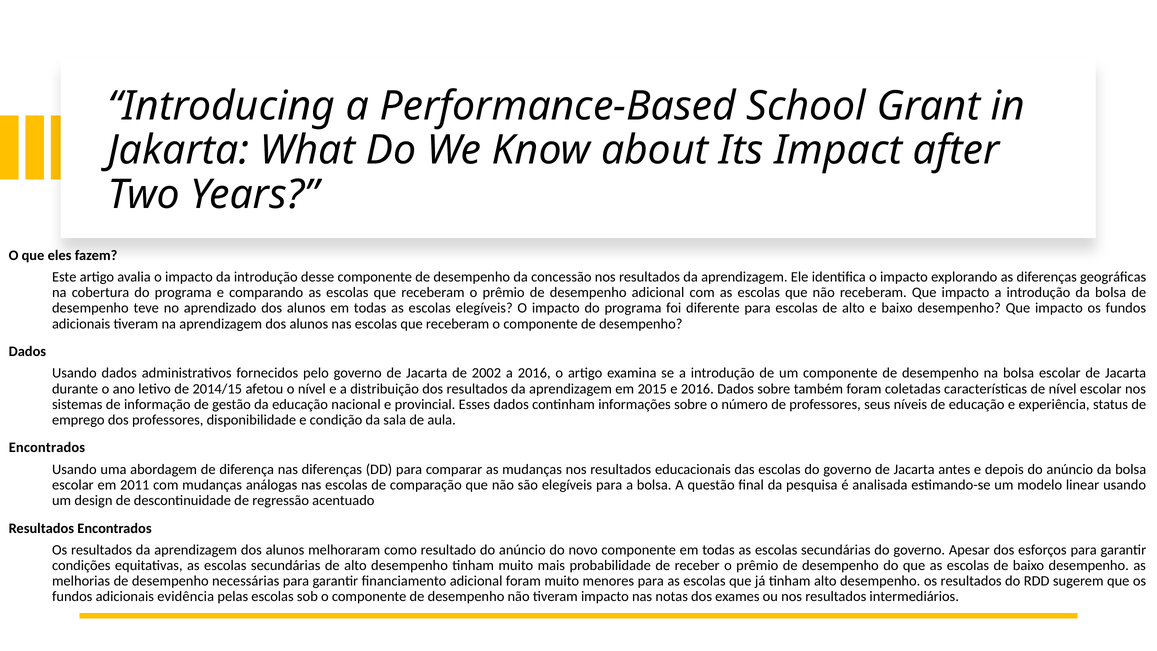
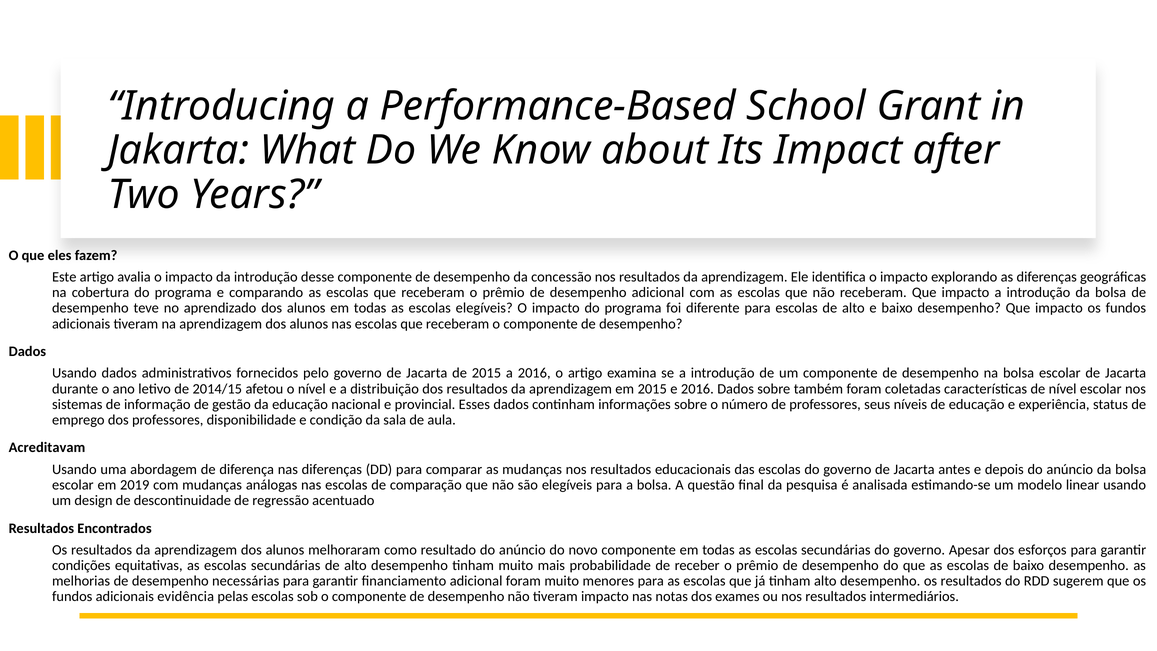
de 2002: 2002 -> 2015 (486, 373)
Encontrados: Encontrados -> Acreditavam (47, 448)
2011: 2011 -> 2019 (135, 485)
